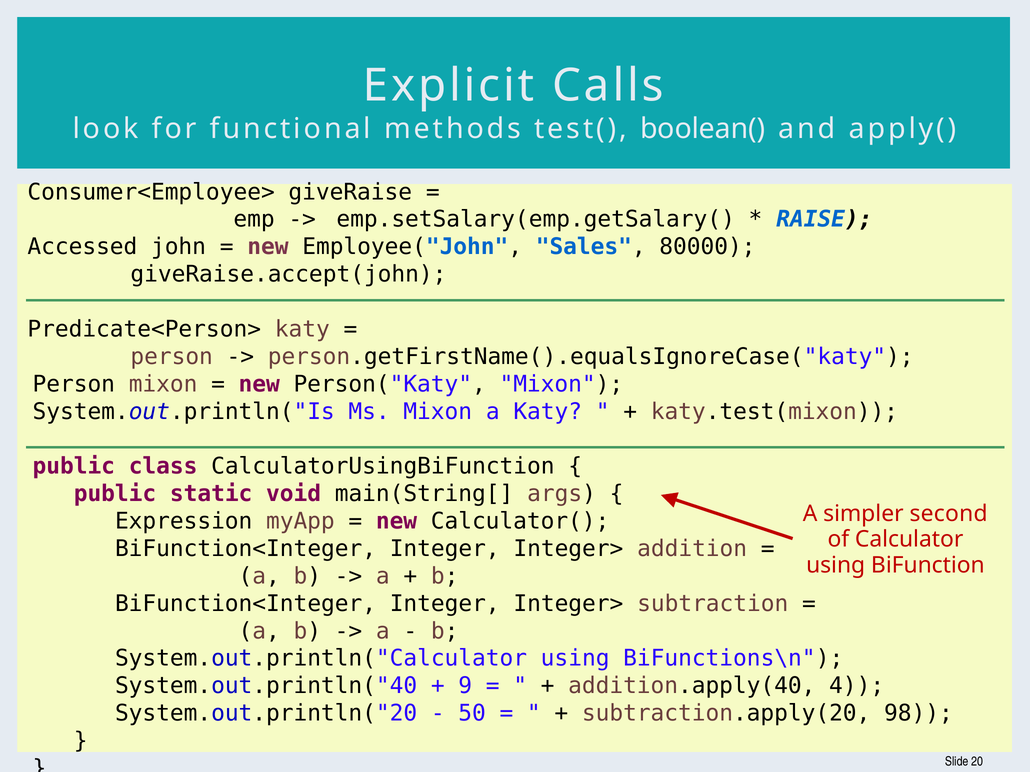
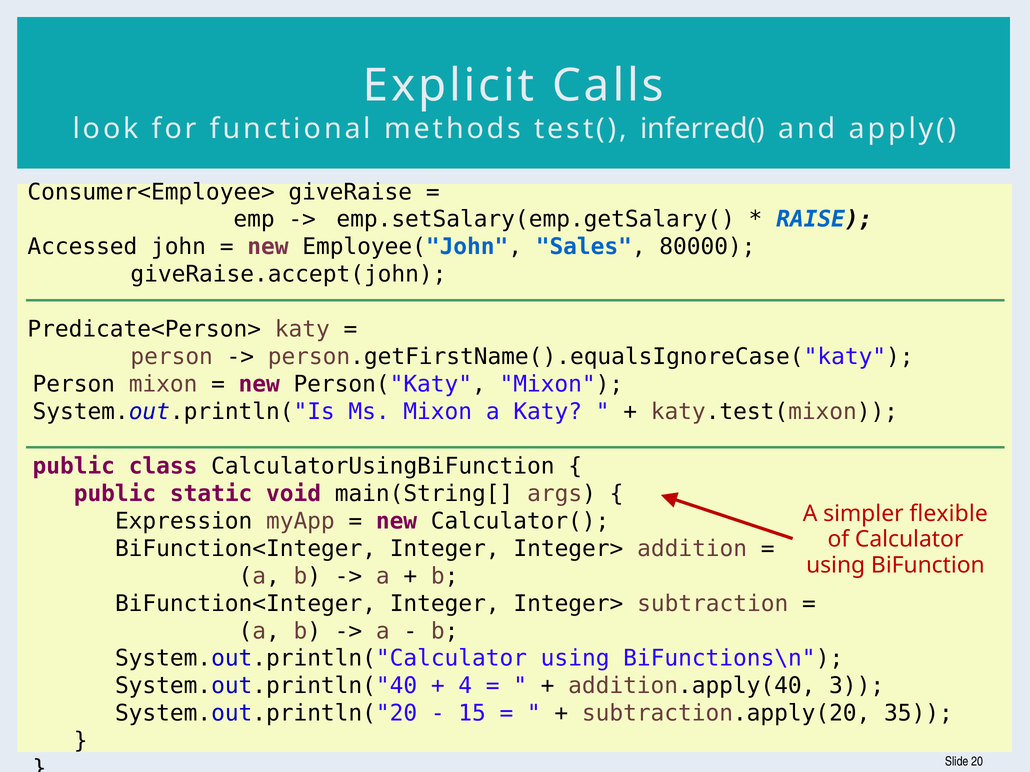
boolean(: boolean( -> inferred( (703, 129)
second: second -> flexible (949, 514)
9: 9 -> 4 (465, 686)
4: 4 -> 3 (857, 686)
50: 50 -> 15 (472, 714)
98: 98 -> 35 (918, 714)
